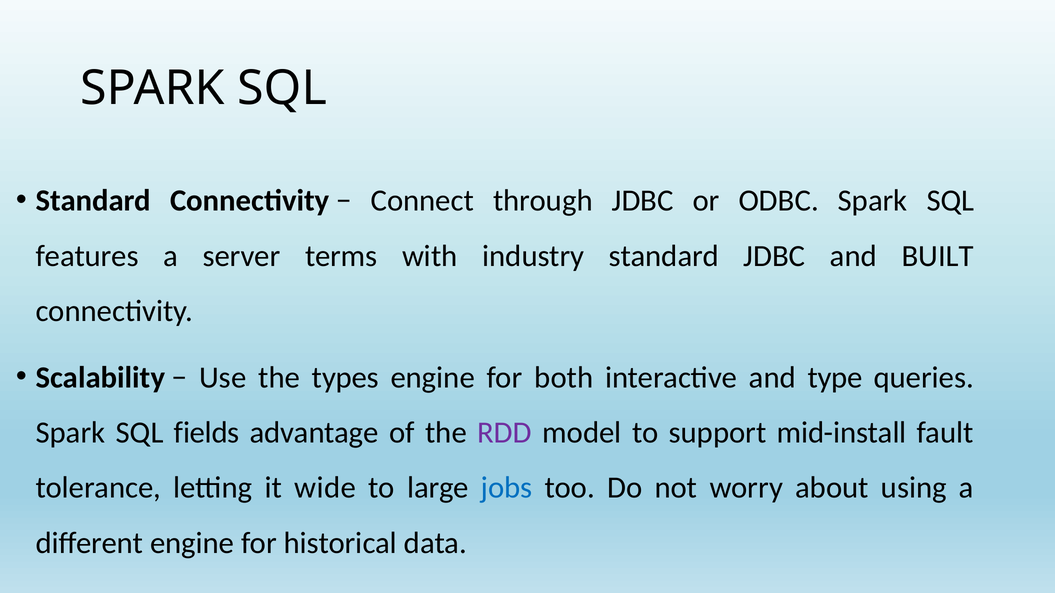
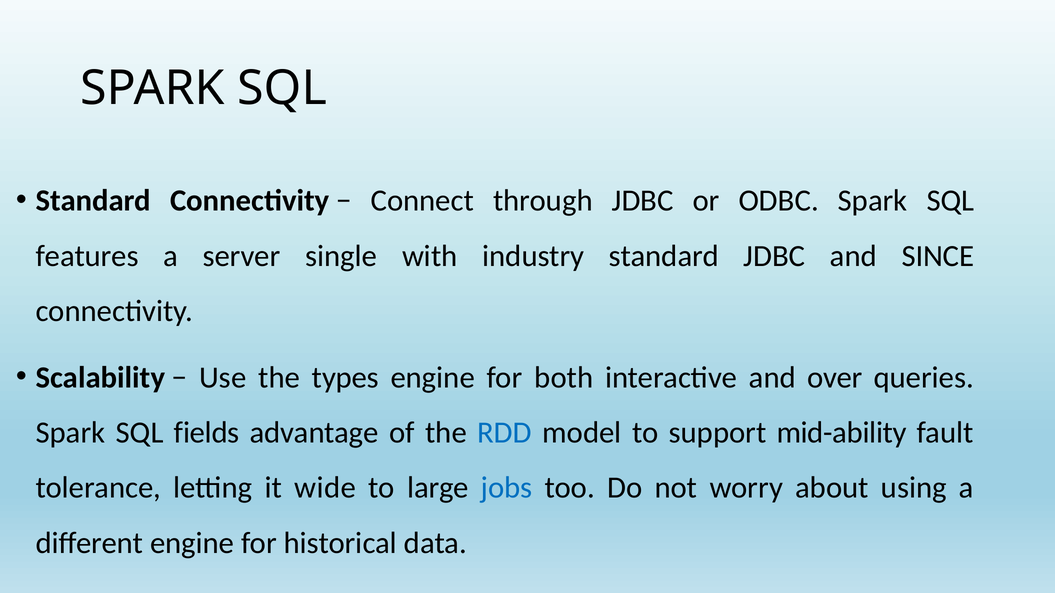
terms: terms -> single (341, 256)
BUILT: BUILT -> SINCE (938, 256)
type: type -> over (835, 378)
RDD colour: purple -> blue (505, 433)
mid-install: mid-install -> mid-ability (842, 433)
